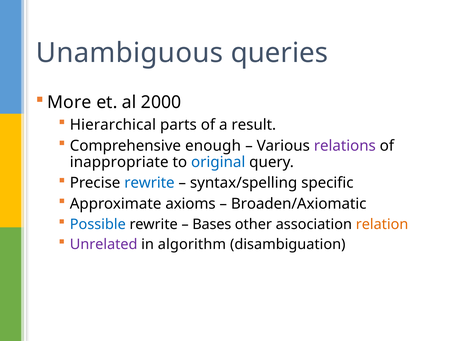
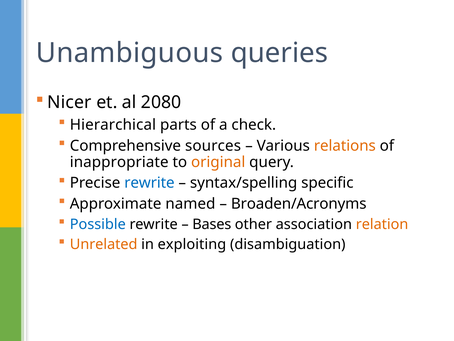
More: More -> Nicer (69, 102)
2000: 2000 -> 2080 (161, 102)
result: result -> check (254, 125)
enough: enough -> sources (213, 145)
relations colour: purple -> orange (345, 145)
original colour: blue -> orange (218, 162)
axioms: axioms -> named (190, 204)
Broaden/Axiomatic: Broaden/Axiomatic -> Broaden/Acronyms (299, 204)
Unrelated colour: purple -> orange (104, 244)
algorithm: algorithm -> exploiting (192, 244)
